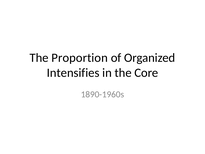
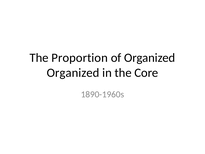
Intensifies: Intensifies -> Organized (73, 73)
